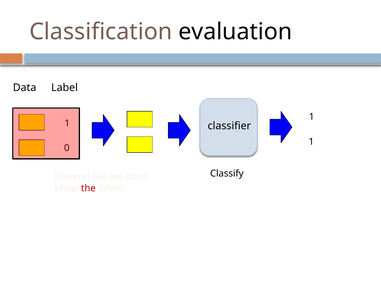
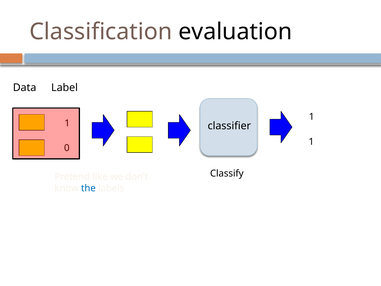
the colour: red -> blue (88, 188)
